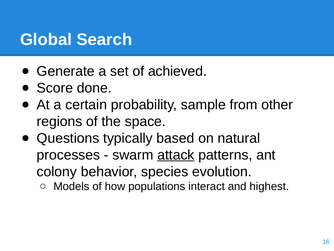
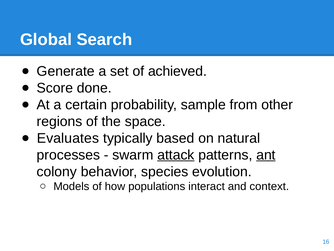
Questions: Questions -> Evaluates (68, 138)
ant underline: none -> present (266, 155)
highest: highest -> context (269, 186)
